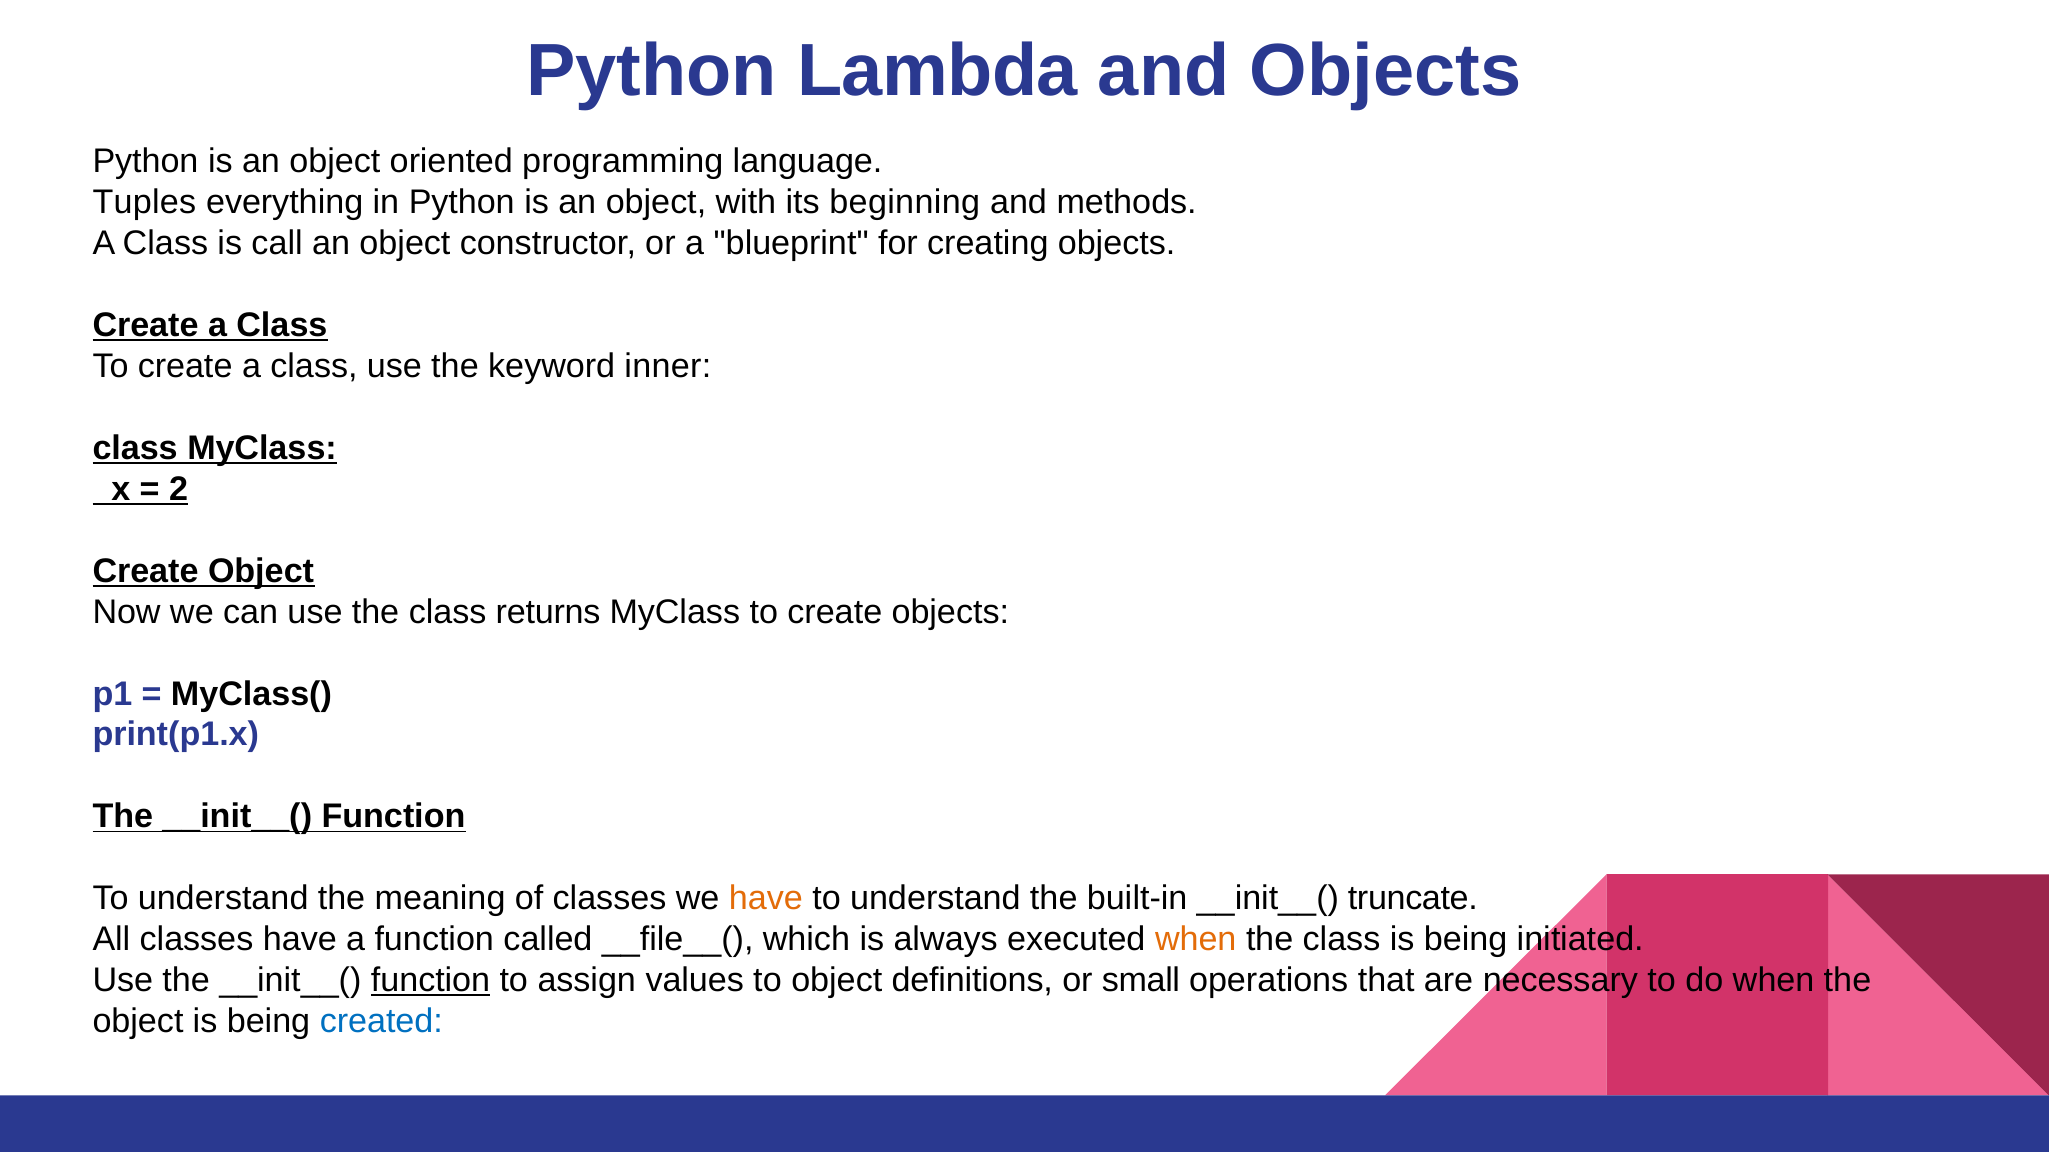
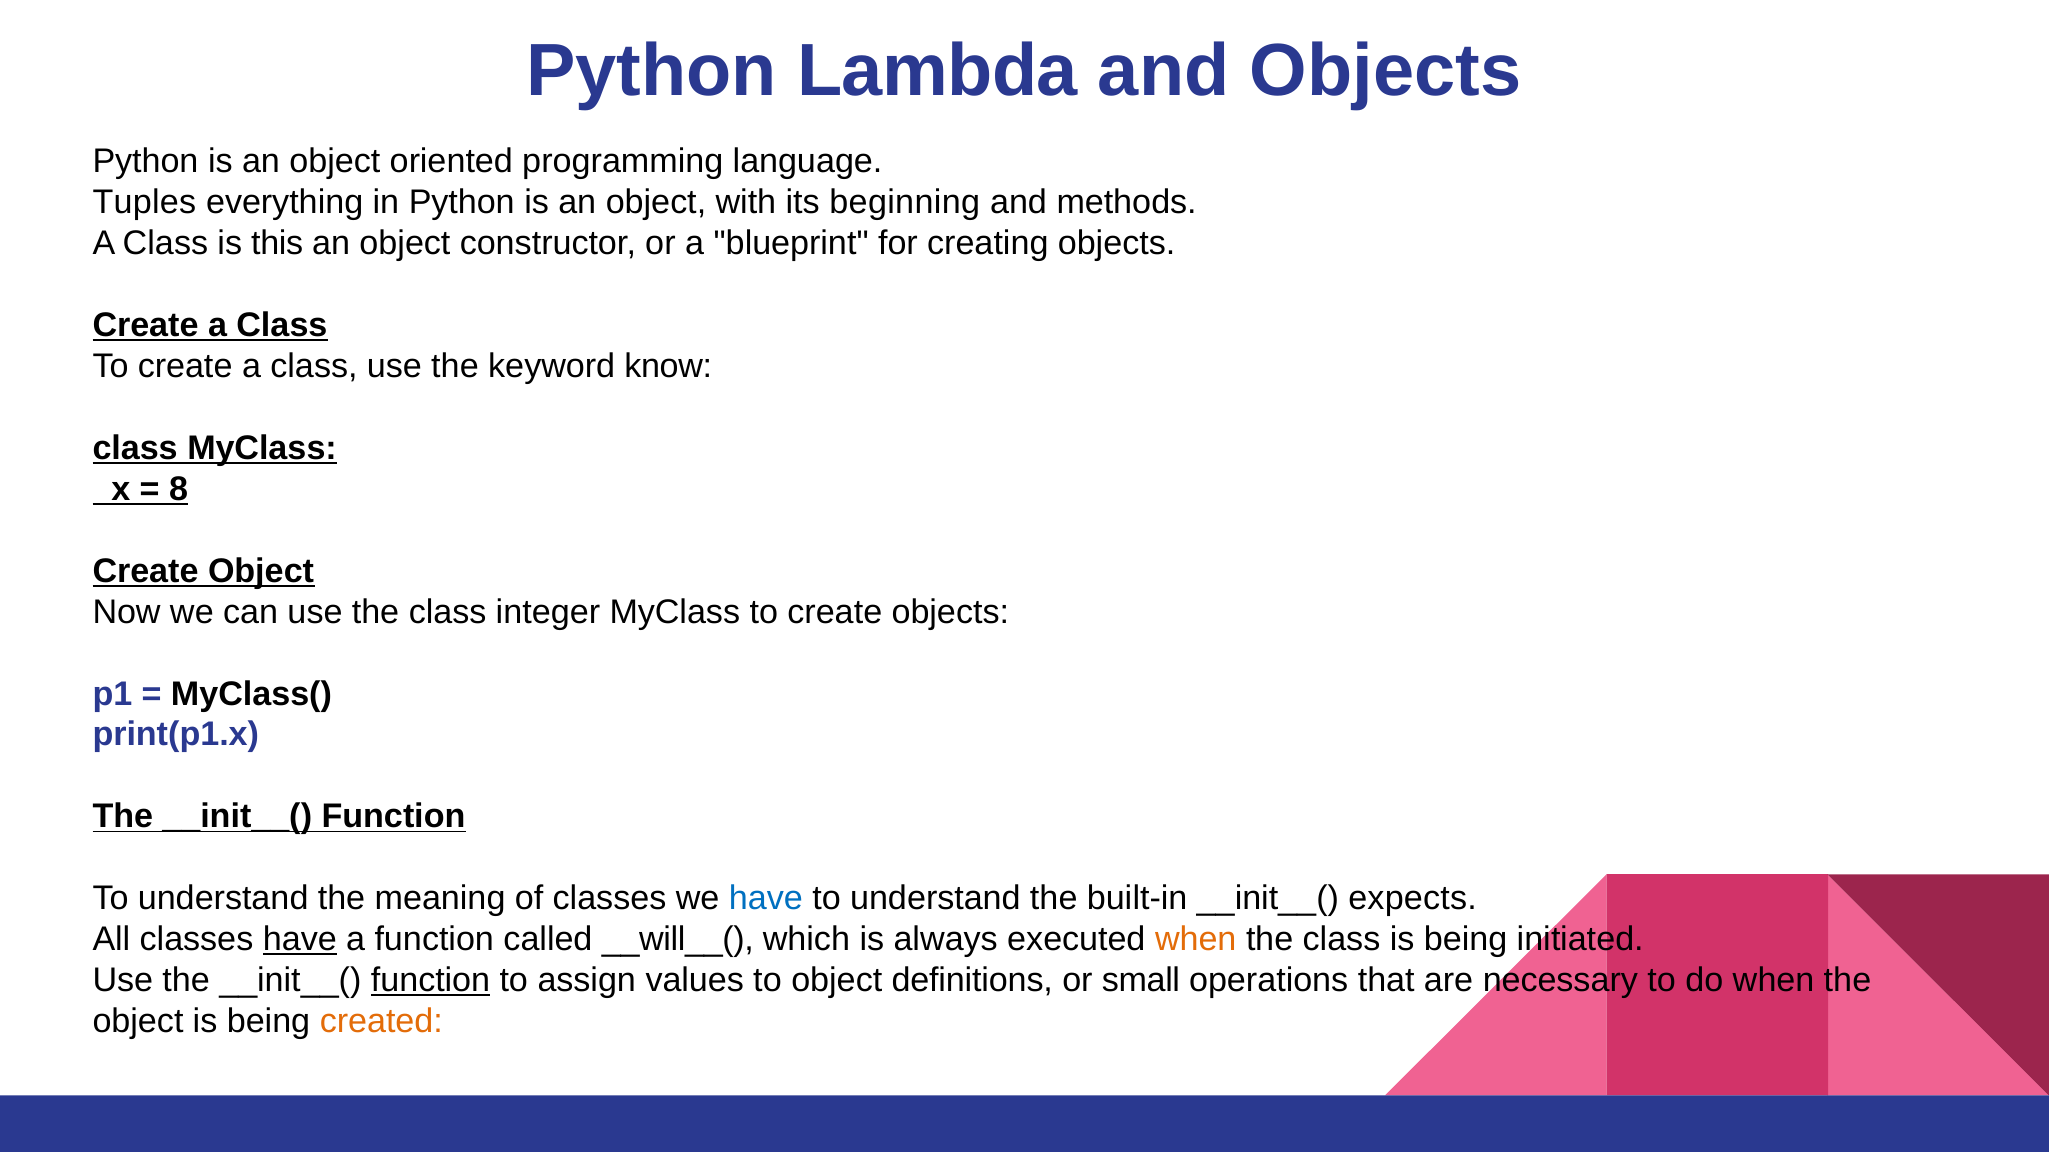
call: call -> this (277, 243)
inner: inner -> know (668, 366)
2: 2 -> 8 (179, 489)
returns: returns -> integer (548, 612)
have colour: orange -> blue (766, 899)
truncate: truncate -> expects (1413, 899)
have underline: none -> present (300, 940)
__file__(: __file__( -> __will__( (678, 940)
created colour: blue -> orange (381, 1022)
